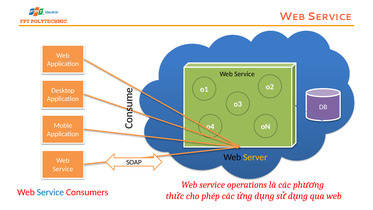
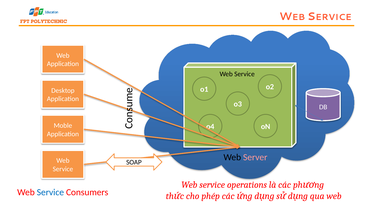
Server colour: yellow -> pink (255, 157)
